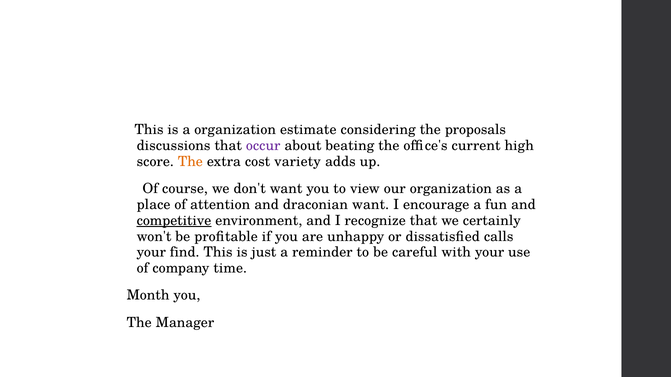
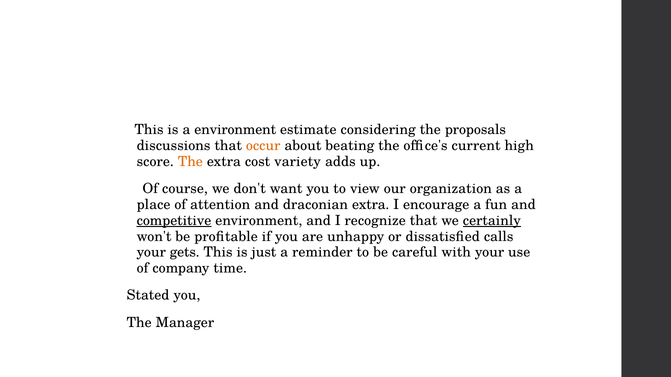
a organization: organization -> environment (235, 130)
occur colour: purple -> orange (263, 146)
draconian want: want -> extra (371, 205)
certainly underline: none -> present (492, 221)
find: find -> gets (185, 253)
Month: Month -> Stated (148, 296)
